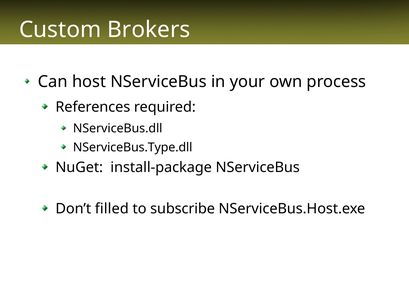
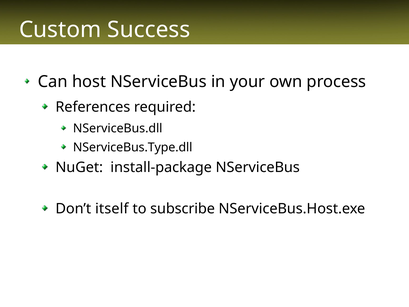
Brokers: Brokers -> Success (149, 30)
filled: filled -> itself (112, 209)
